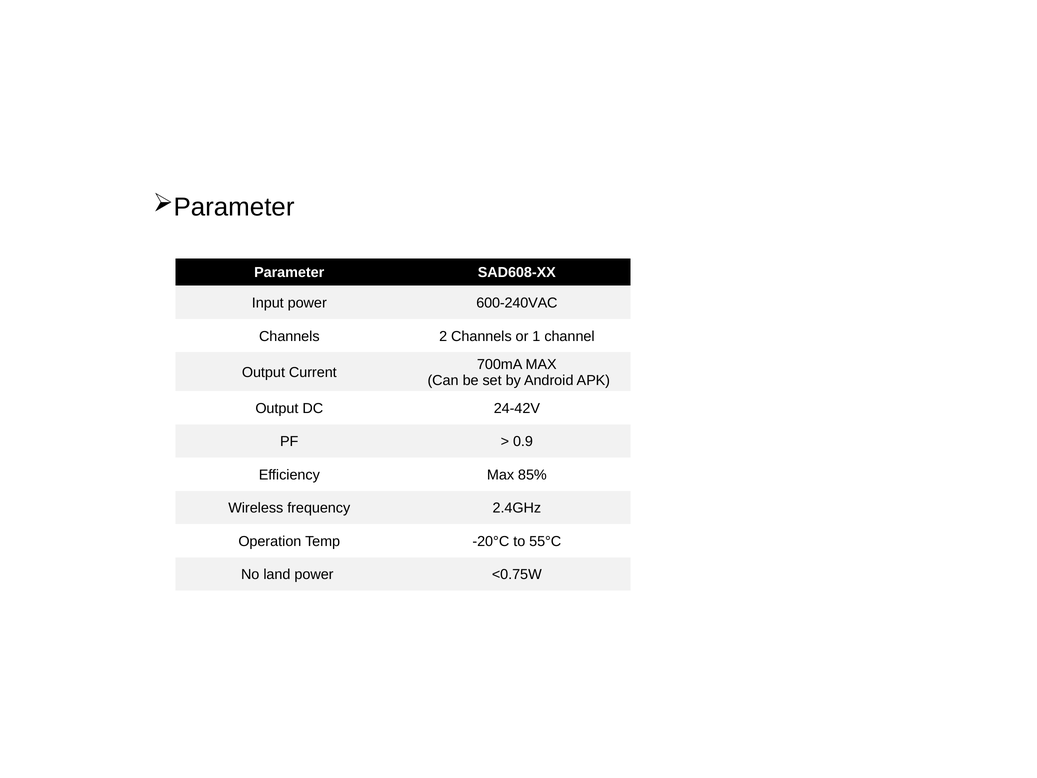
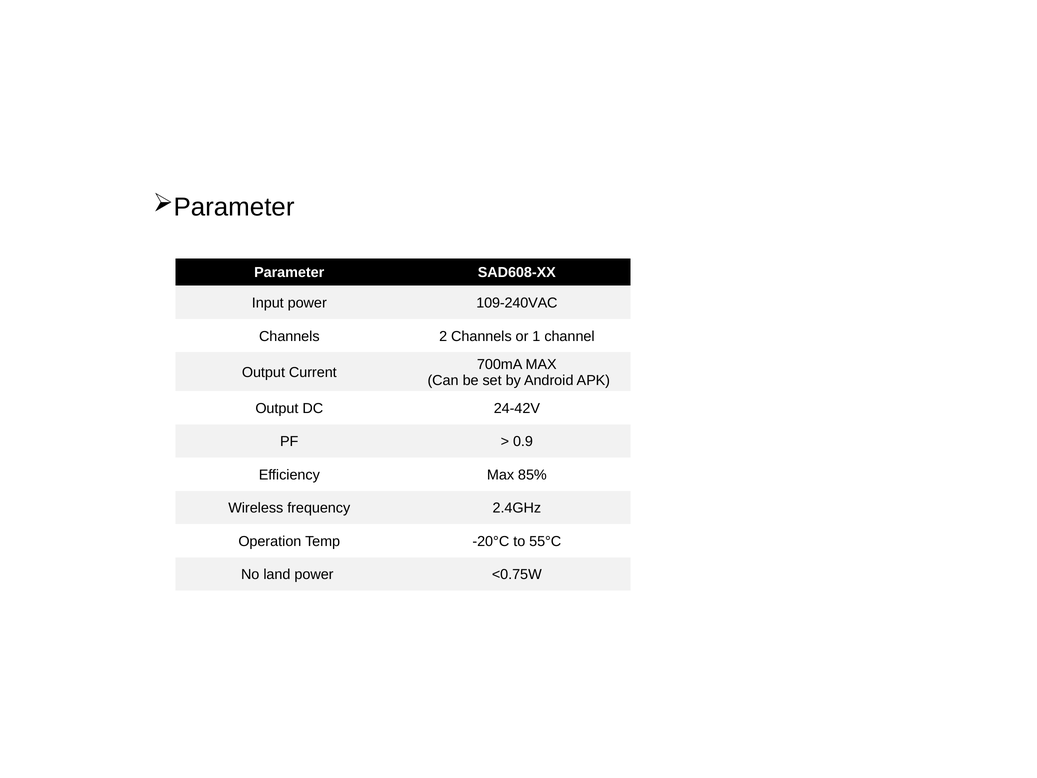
600-240VAC: 600-240VAC -> 109-240VAC (517, 303)
